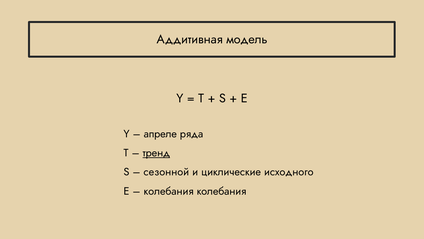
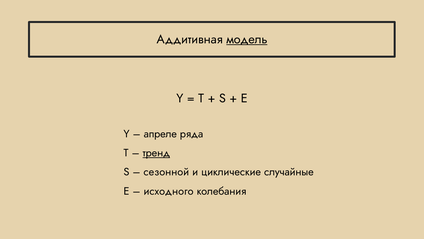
модель underline: none -> present (247, 39)
исходного: исходного -> случайные (289, 172)
колебания: колебания -> исходного (169, 191)
